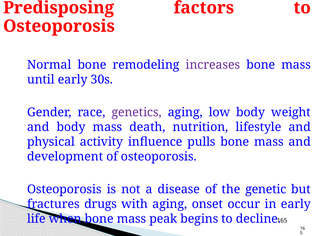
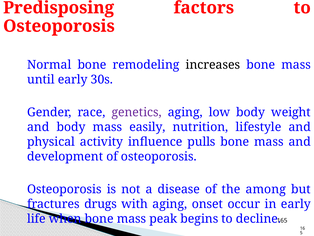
increases colour: purple -> black (213, 65)
death: death -> easily (147, 127)
genetic: genetic -> among (266, 189)
